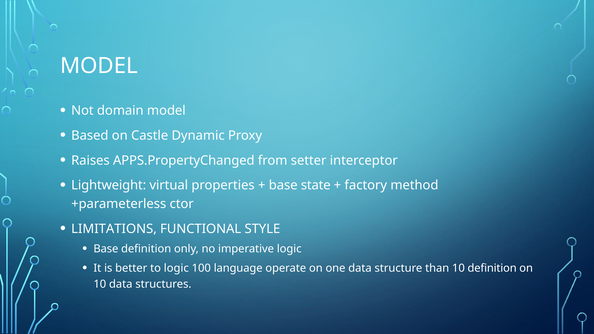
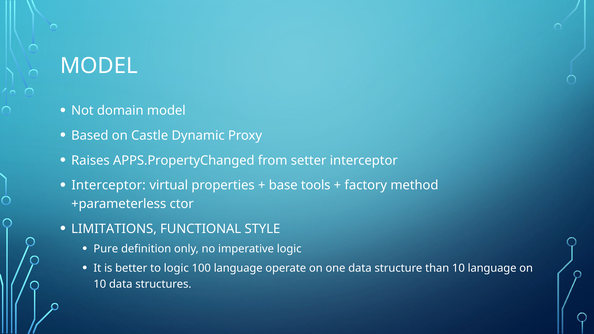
Lightweight: Lightweight -> Interceptor (109, 185)
state: state -> tools (316, 185)
Base: Base -> Pure (106, 249)
10 definition: definition -> language (492, 268)
